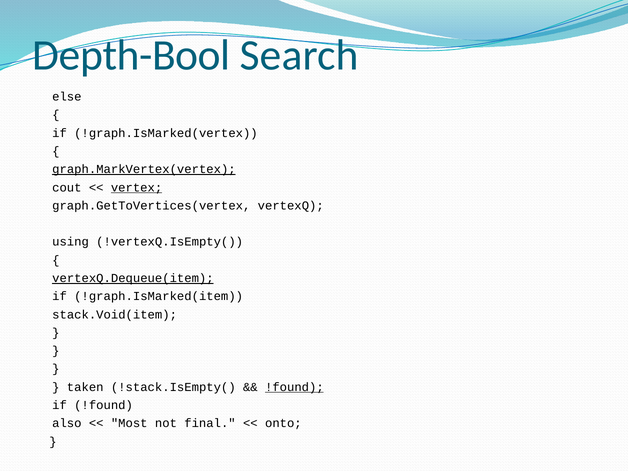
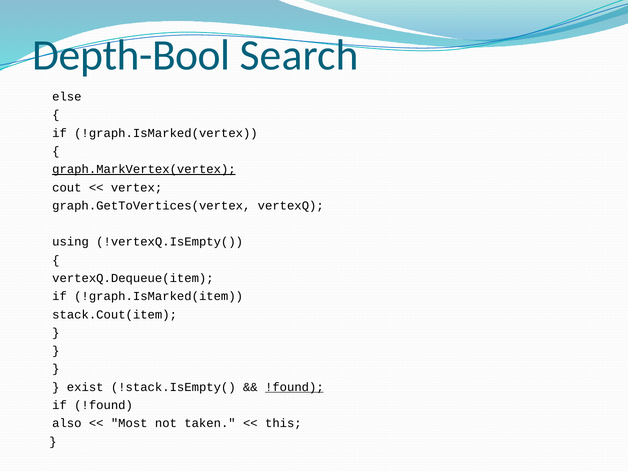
vertex underline: present -> none (137, 187)
vertexQ.Dequeue(item underline: present -> none (133, 278)
stack.Void(item: stack.Void(item -> stack.Cout(item (115, 315)
taken: taken -> exist (85, 387)
final: final -> taken (210, 423)
onto: onto -> this (283, 423)
